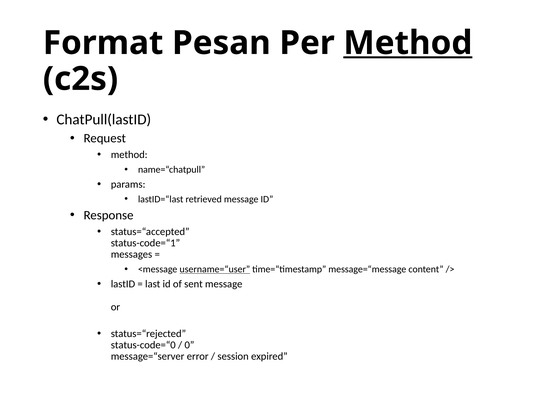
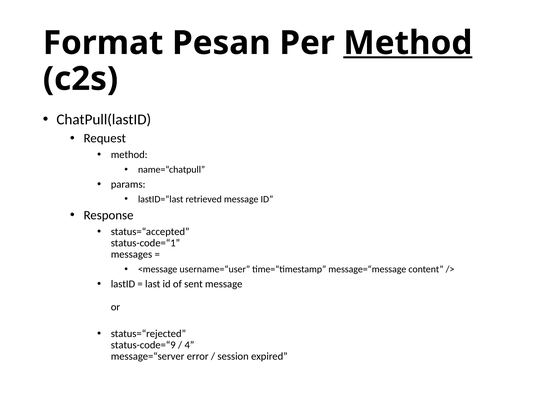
username=“user underline: present -> none (215, 269)
status-code=“0: status-code=“0 -> status-code=“9 (143, 345)
0: 0 -> 4 (189, 345)
